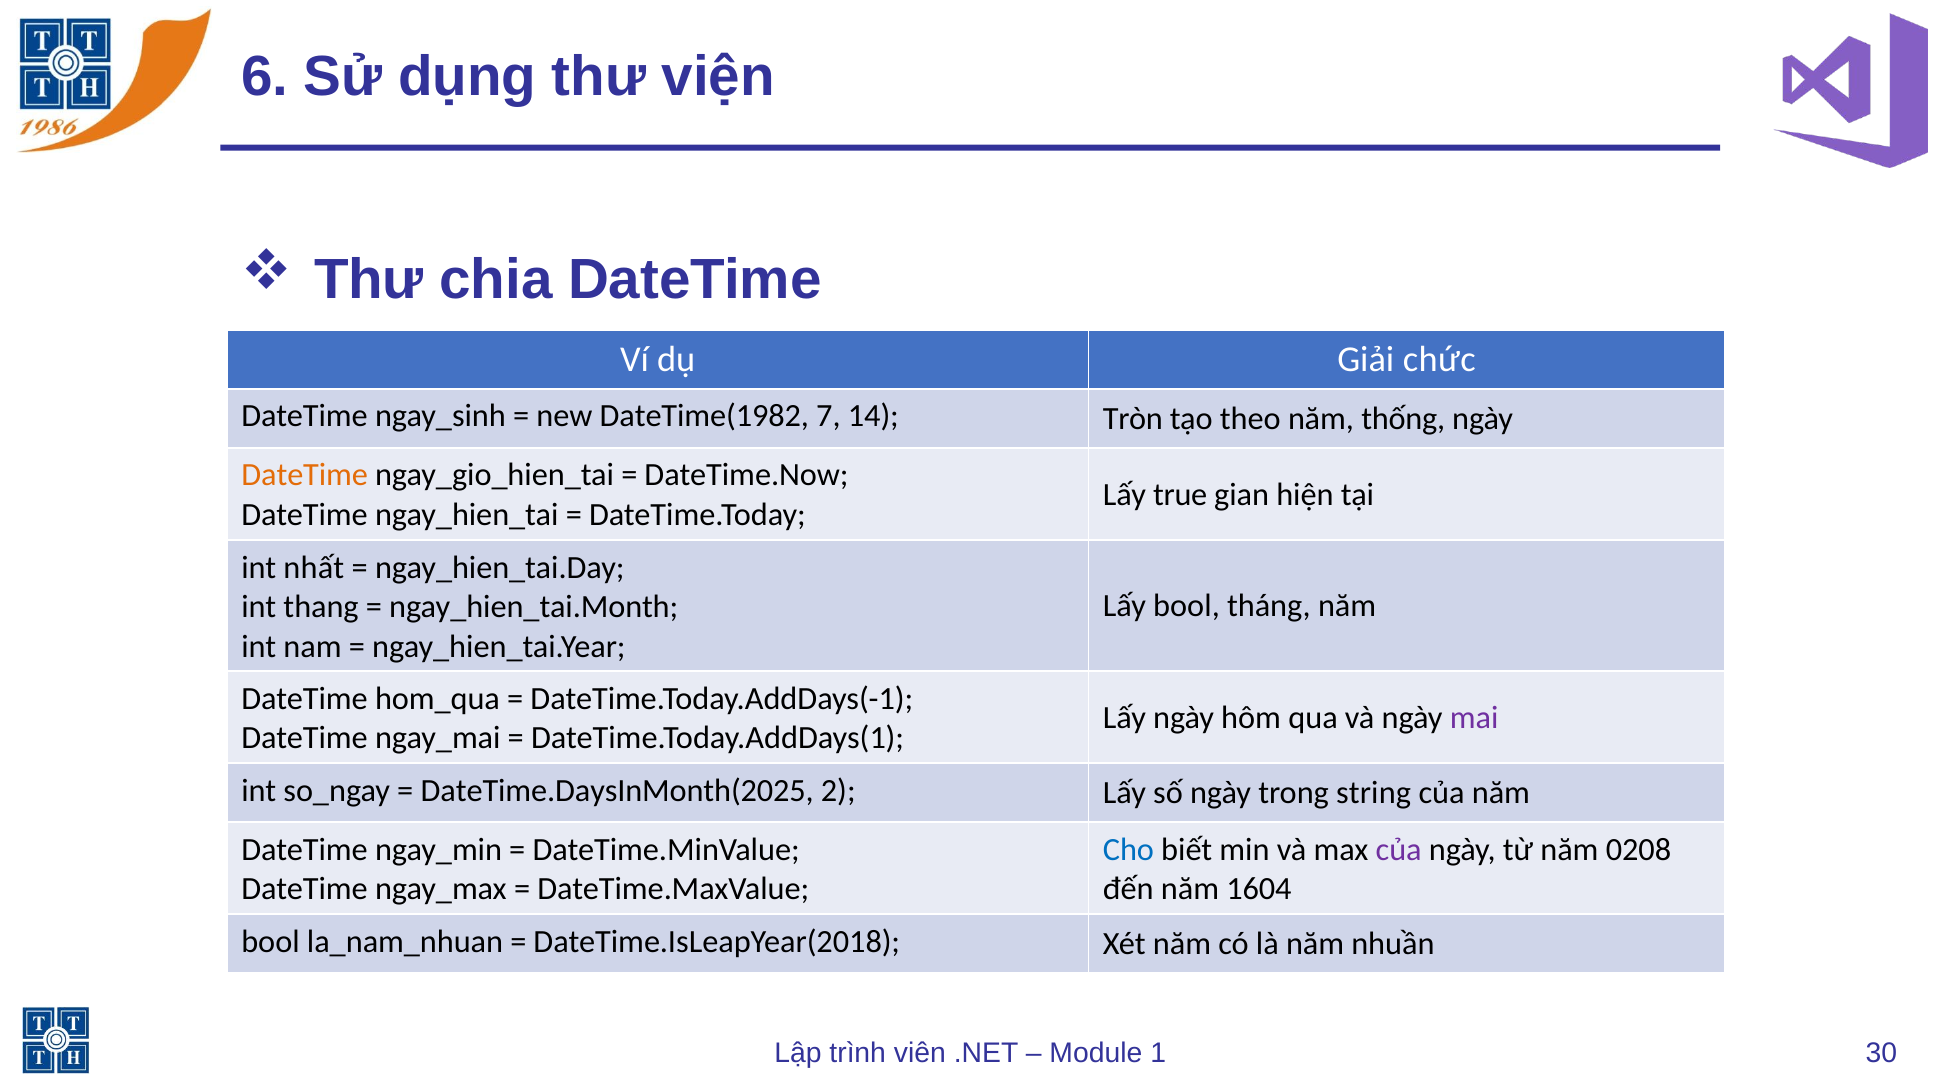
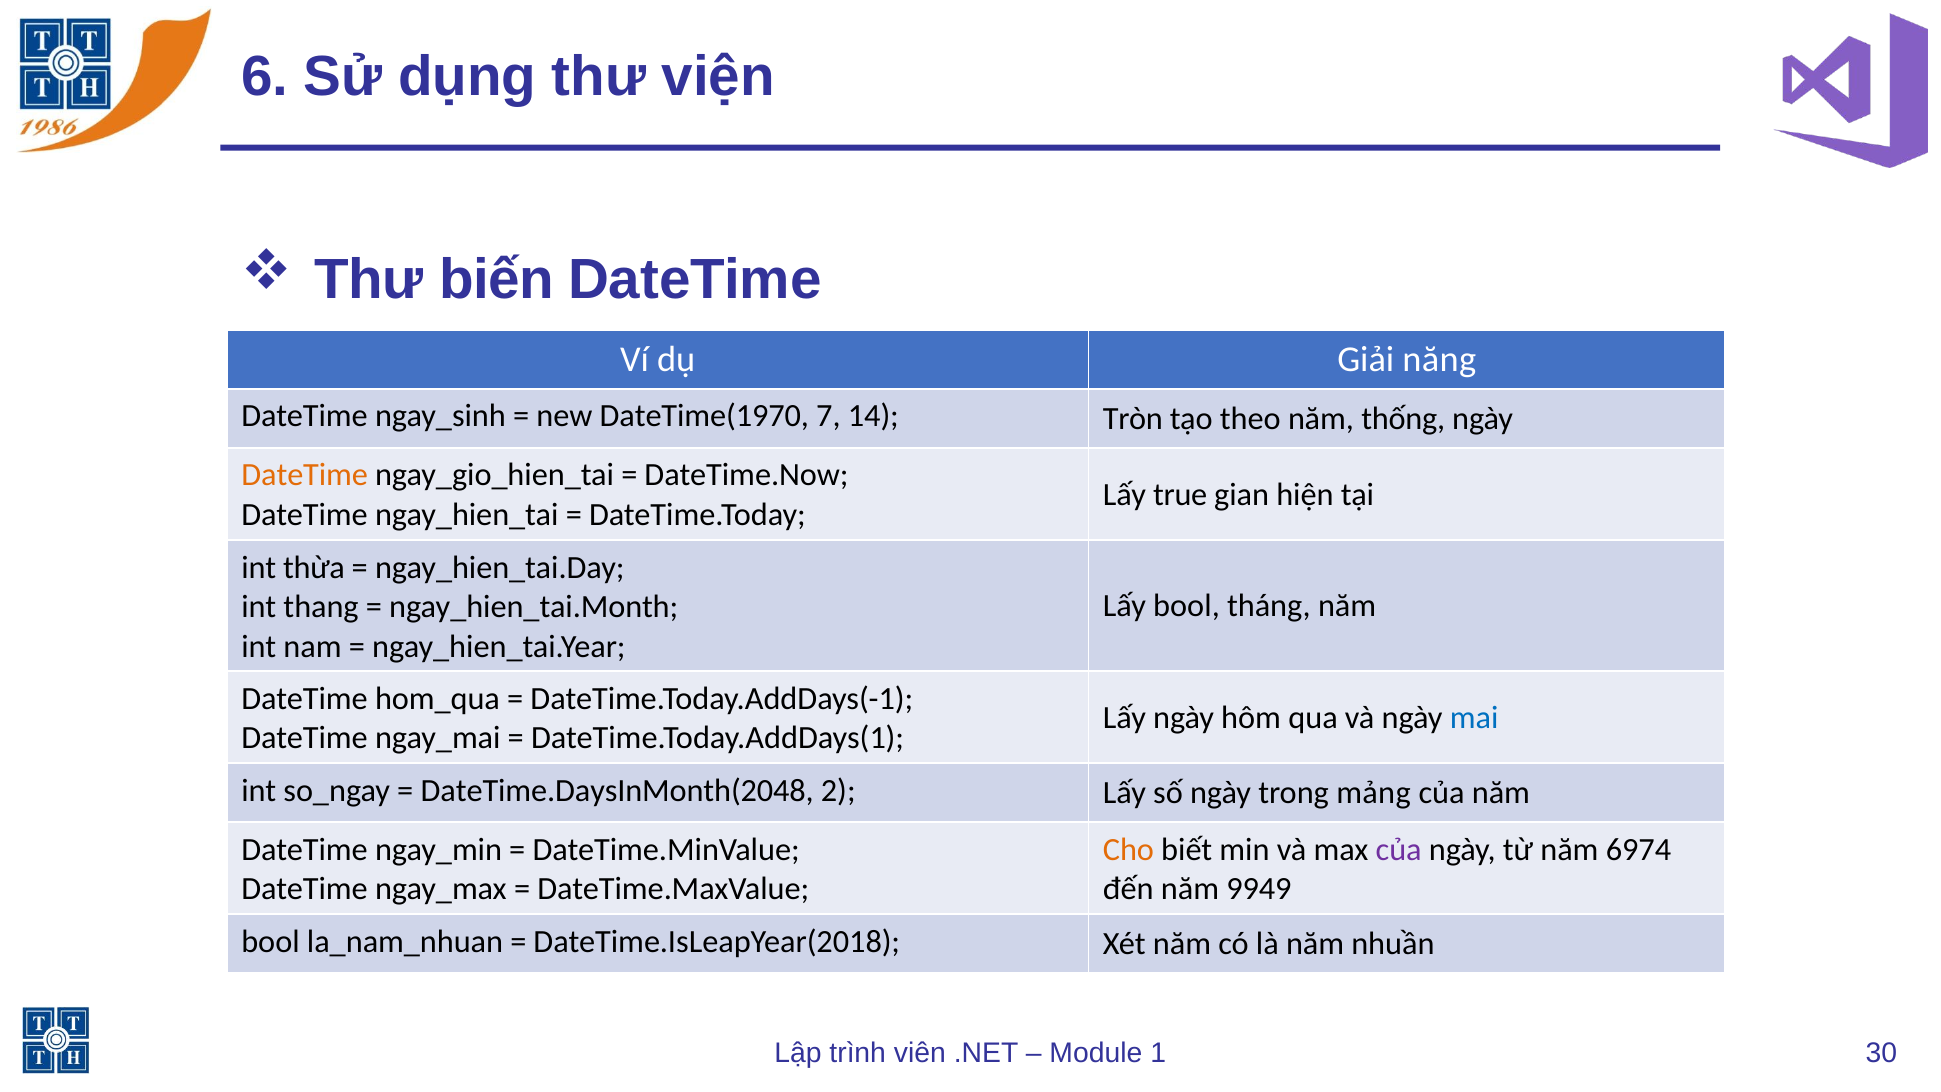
chia: chia -> biến (496, 280)
chức: chức -> năng (1439, 360)
DateTime(1982: DateTime(1982 -> DateTime(1970 (704, 416)
nhất: nhất -> thừa (314, 567)
mai colour: purple -> blue (1474, 717)
DateTime.DaysInMonth(2025: DateTime.DaysInMonth(2025 -> DateTime.DaysInMonth(2048 (617, 790)
string: string -> mảng (1374, 793)
Cho colour: blue -> orange (1128, 849)
0208: 0208 -> 6974 (1638, 849)
1604: 1604 -> 9949 (1259, 889)
